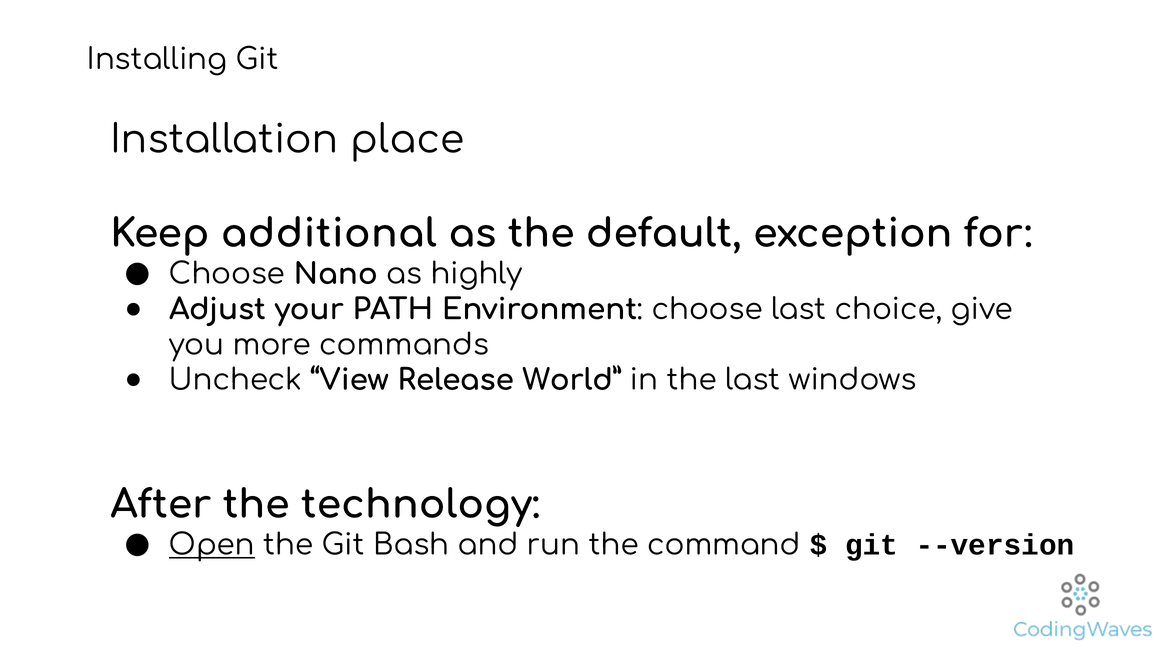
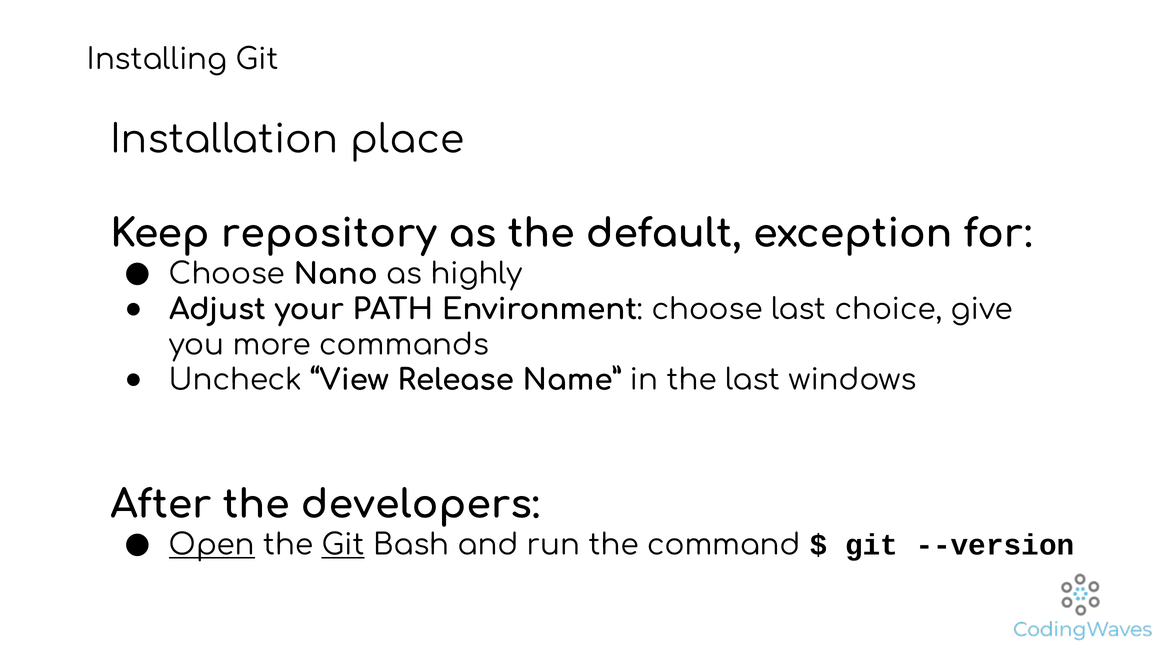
additional: additional -> repository (329, 234)
World: World -> Name (572, 380)
technology: technology -> developers (420, 504)
Git underline: none -> present (343, 545)
